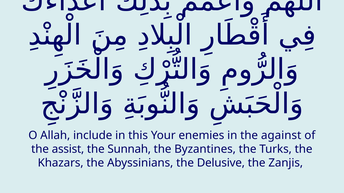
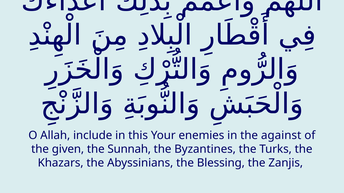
assist: assist -> given (68, 150)
Delusive: Delusive -> Blessing (221, 163)
